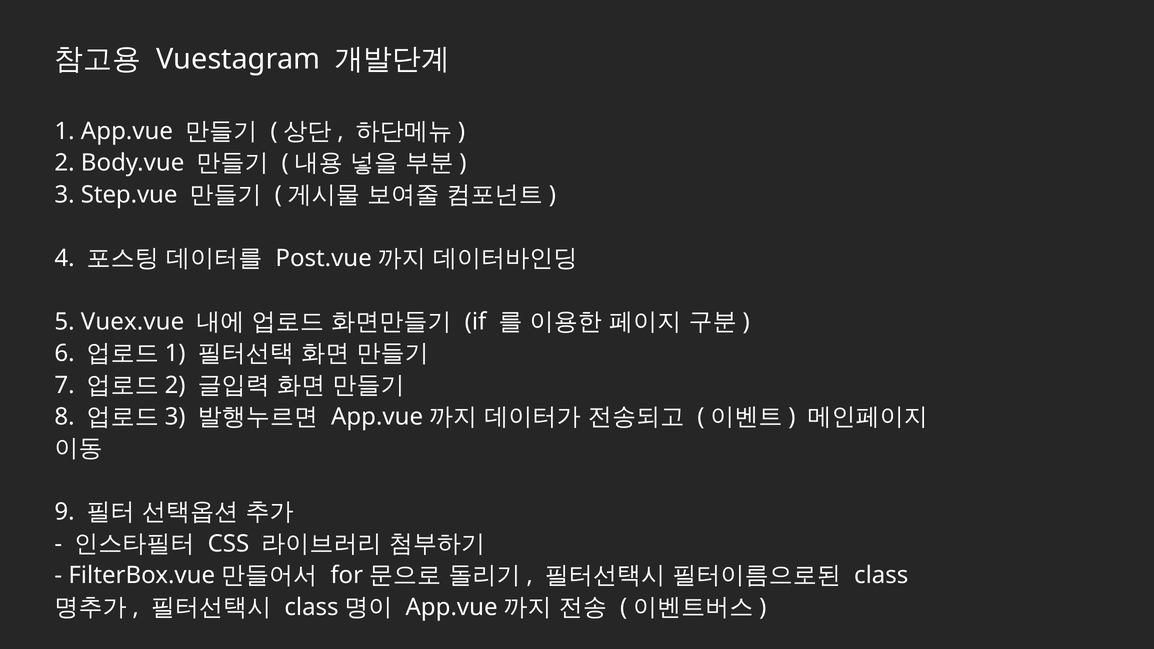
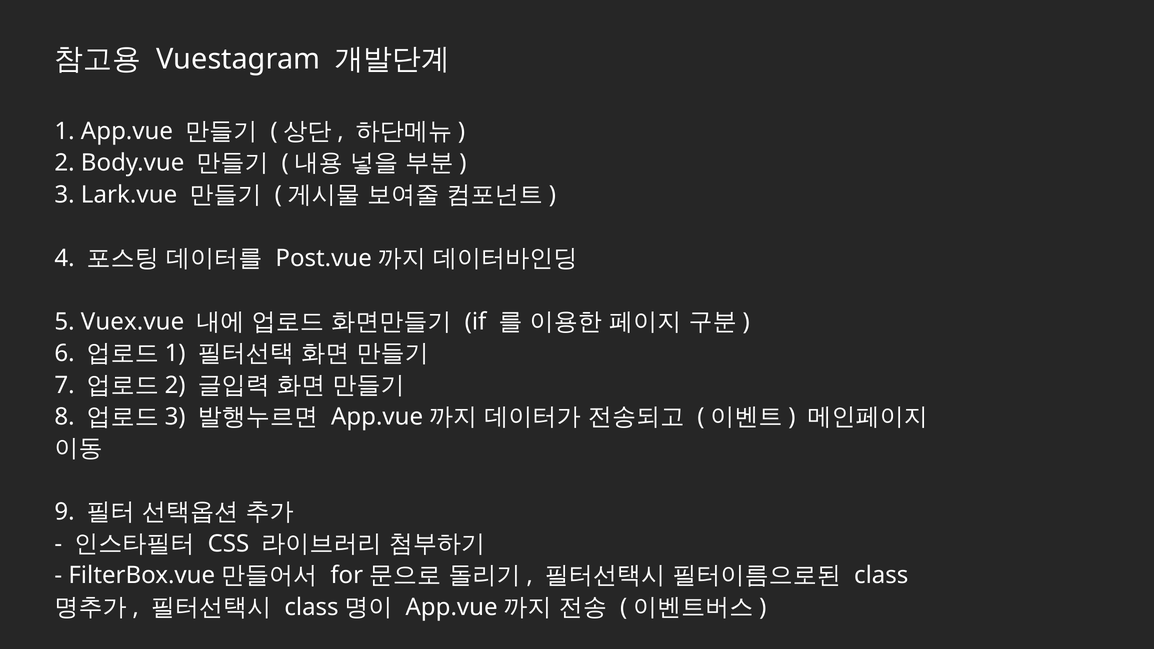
Step.vue: Step.vue -> Lark.vue (129, 195)
